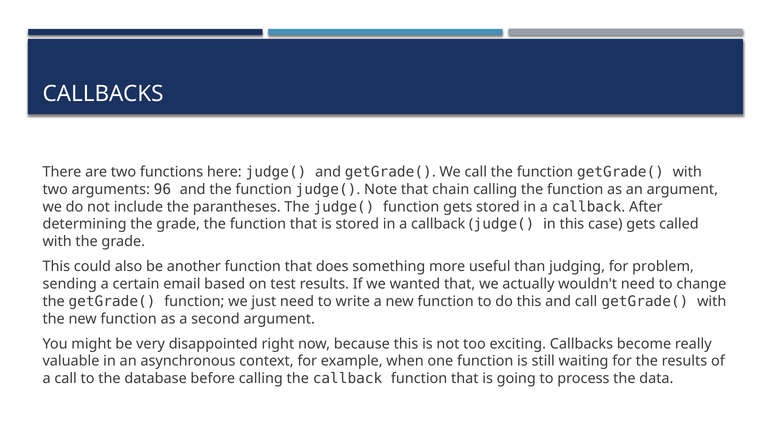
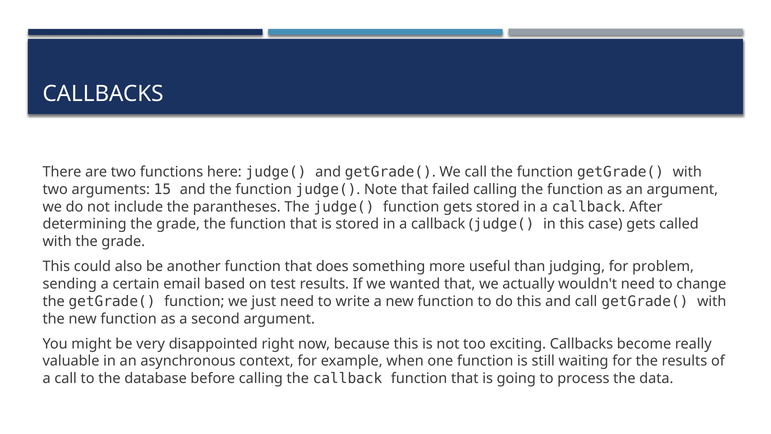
96: 96 -> 15 (162, 189)
chain: chain -> failed (451, 189)
